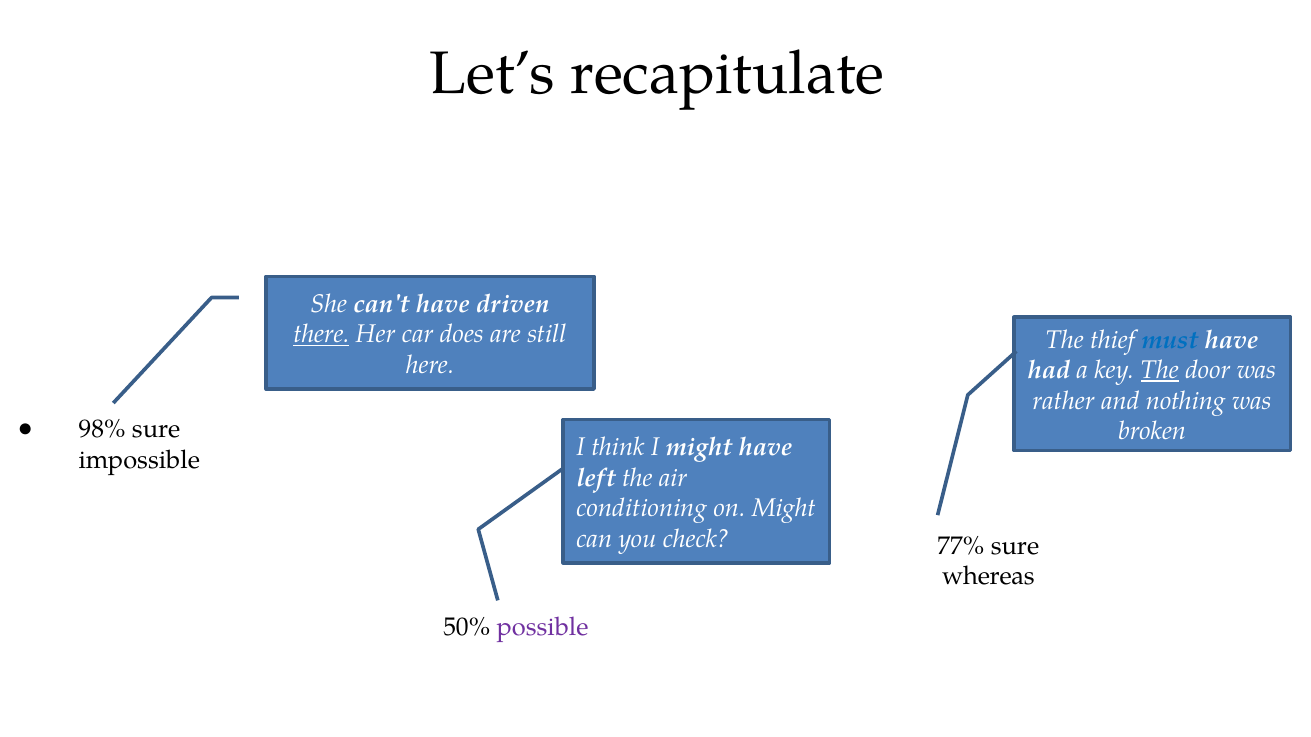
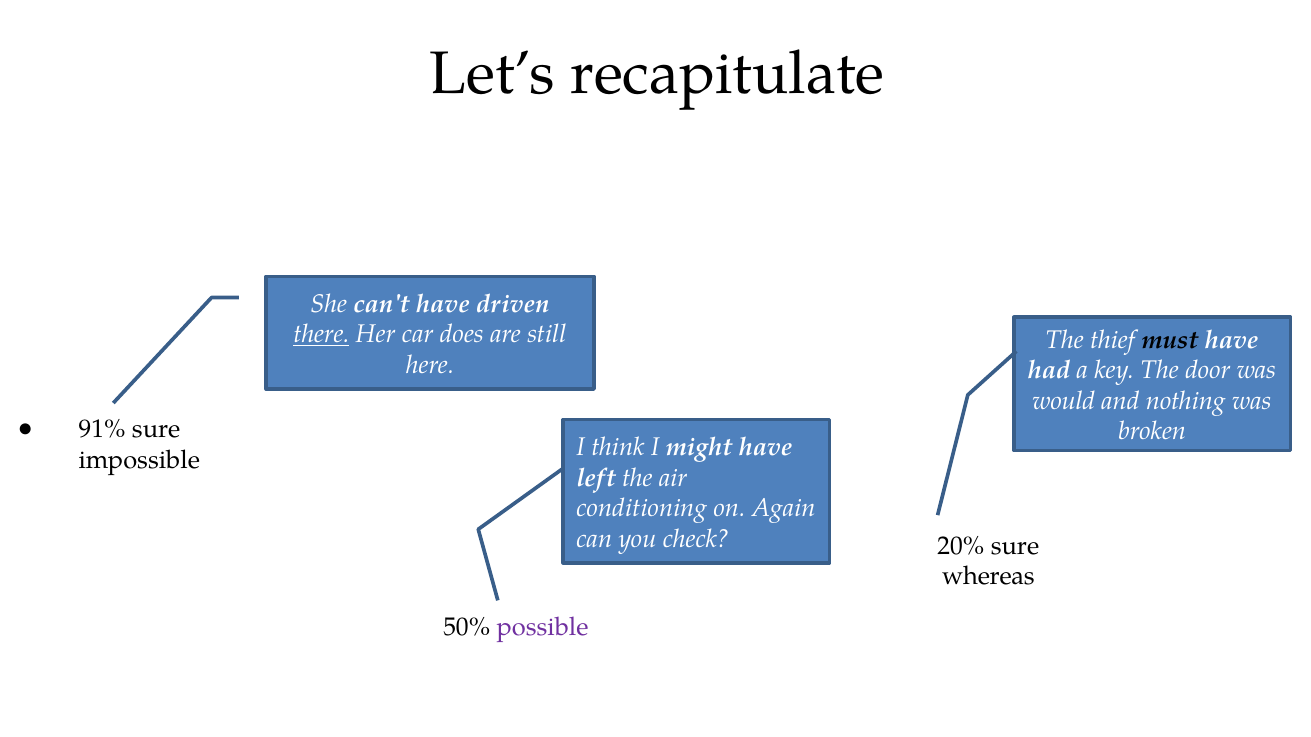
must colour: blue -> black (1170, 340)
The underline: present -> none (1160, 371)
rather: rather -> would (1064, 401)
98%: 98% -> 91% (102, 430)
on Might: Might -> Again (784, 509)
77%: 77% -> 20% (961, 546)
